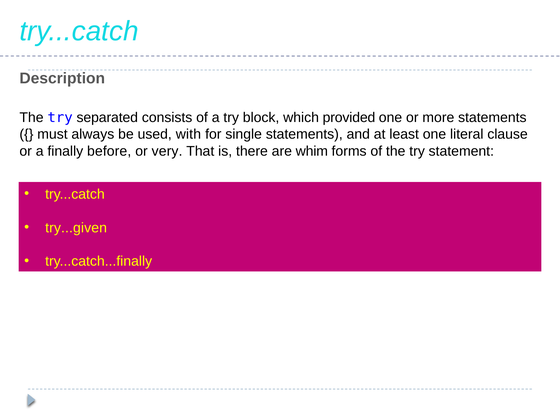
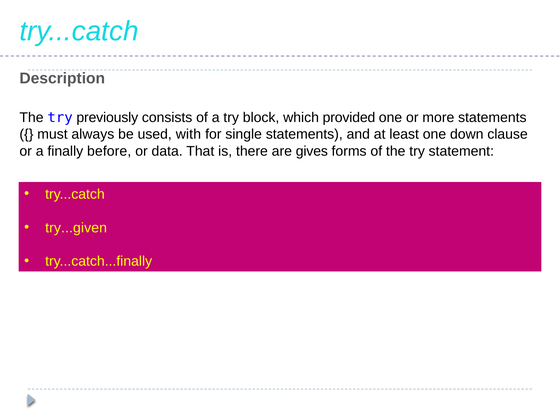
separated: separated -> previously (107, 117)
literal: literal -> down (467, 134)
very: very -> data (167, 151)
whim: whim -> gives (312, 151)
